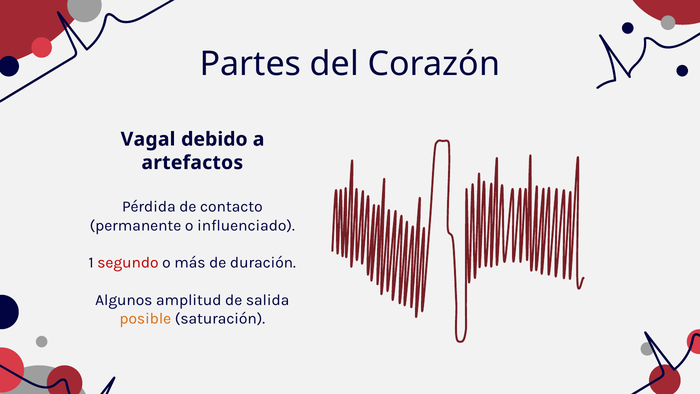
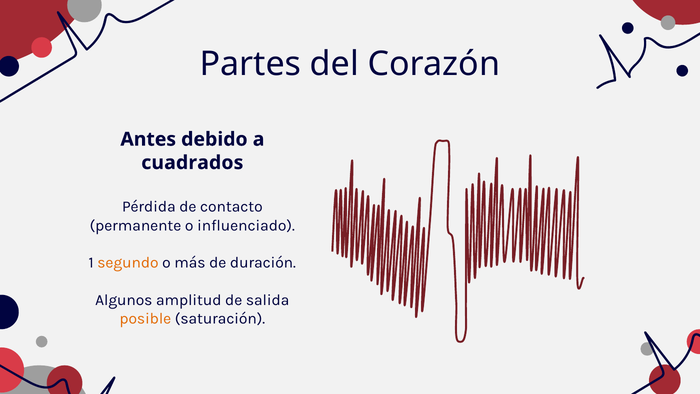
Vagal: Vagal -> Antes (148, 139)
artefactos: artefactos -> cuadrados (192, 163)
segundo colour: red -> orange (128, 263)
